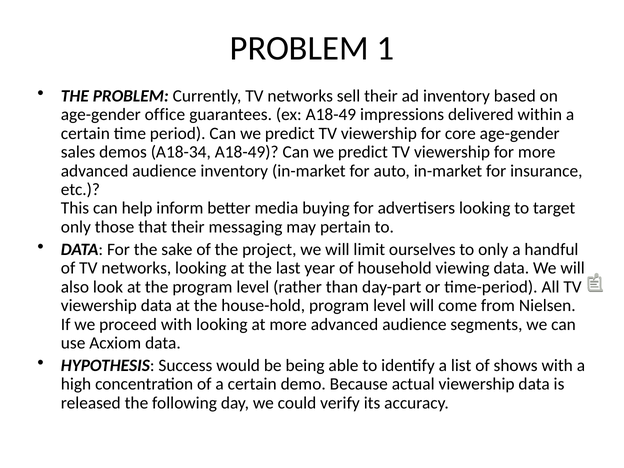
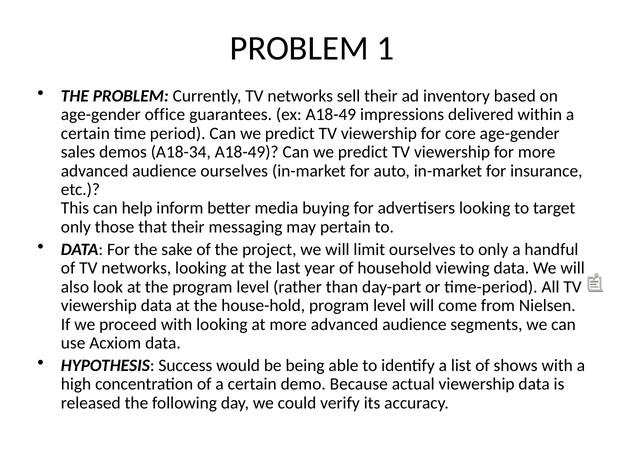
audience inventory: inventory -> ourselves (234, 171)
